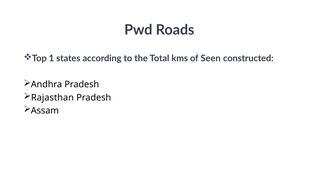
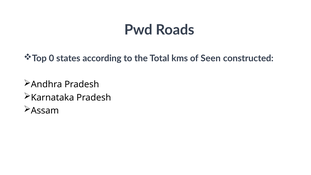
1: 1 -> 0 (51, 58)
Rajasthan: Rajasthan -> Karnataka (52, 97)
